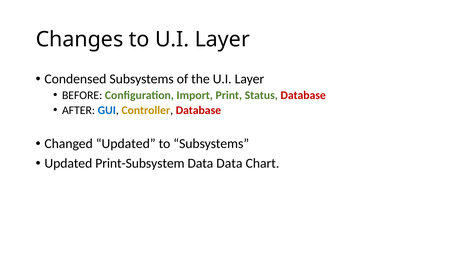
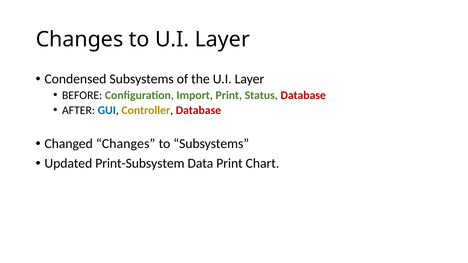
Changed Updated: Updated -> Changes (126, 144)
Data Data: Data -> Print (229, 164)
